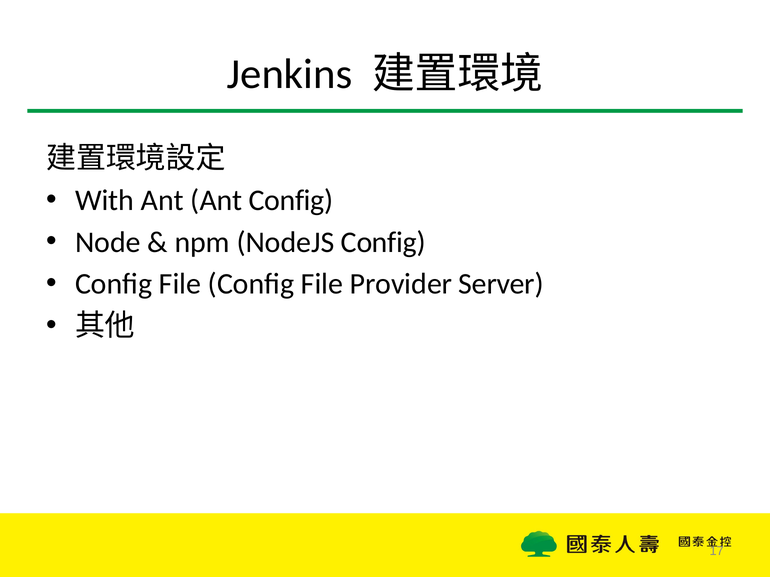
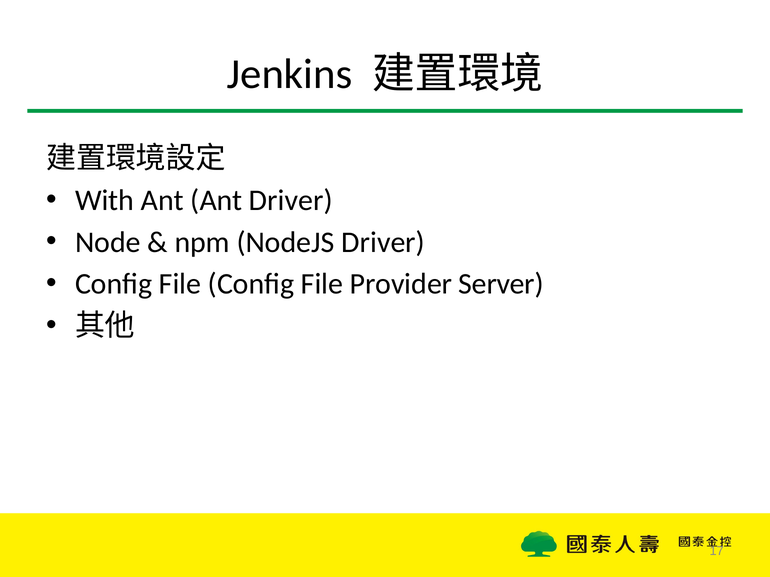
Ant Config: Config -> Driver (291, 200)
NodeJS Config: Config -> Driver (383, 242)
